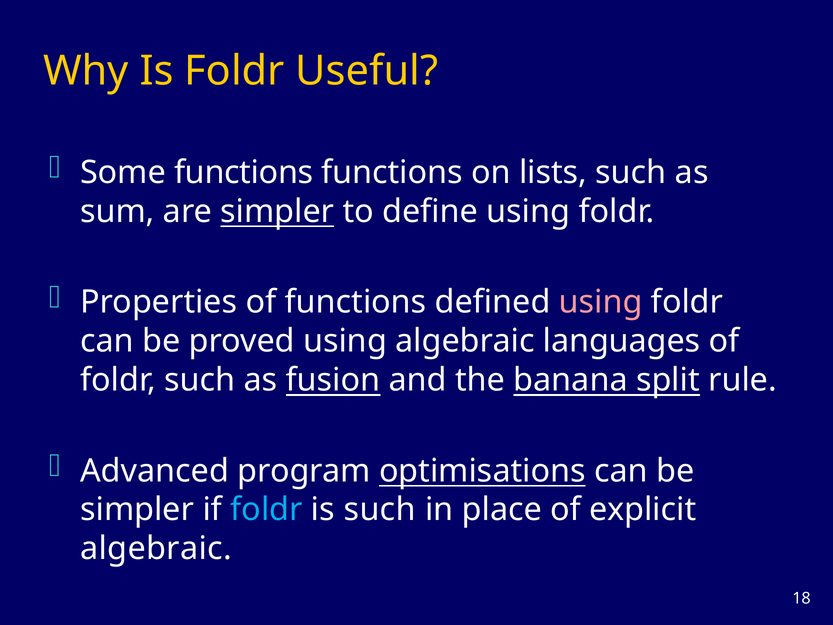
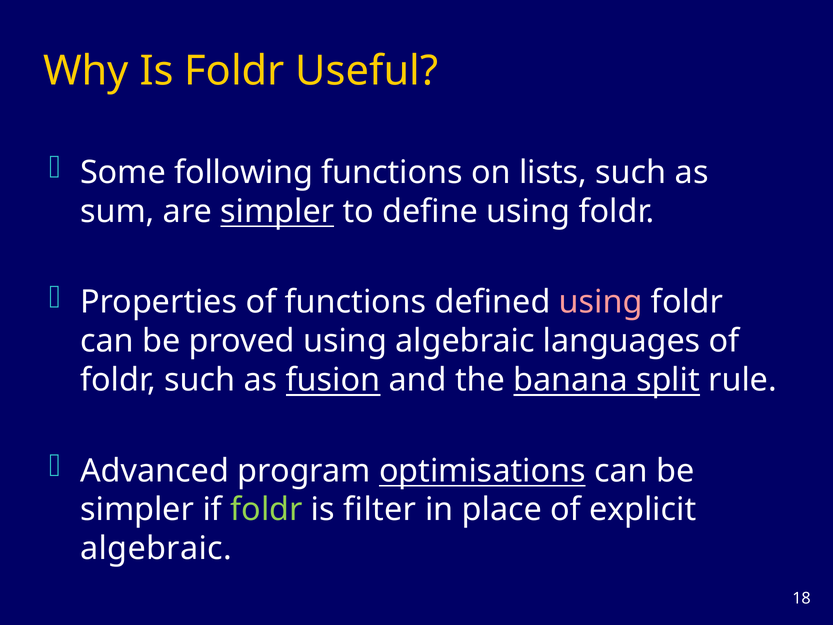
Some functions: functions -> following (244, 172)
foldr colour: light blue -> light green (266, 510)
is such: such -> filter (380, 510)
